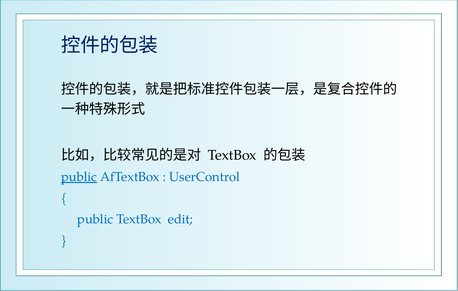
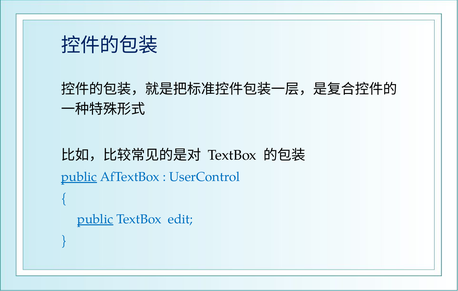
public underline: none -> present (95, 219)
